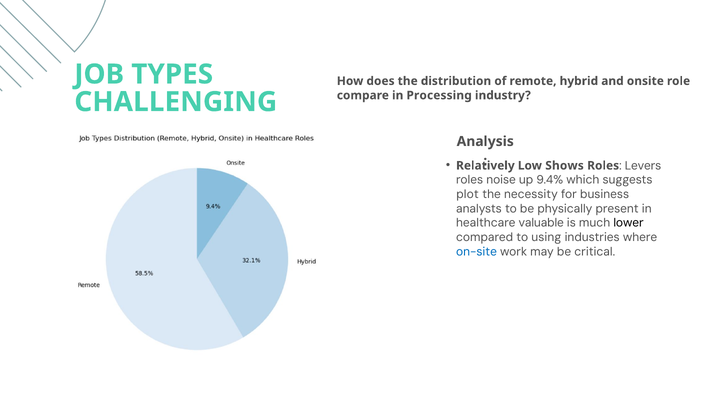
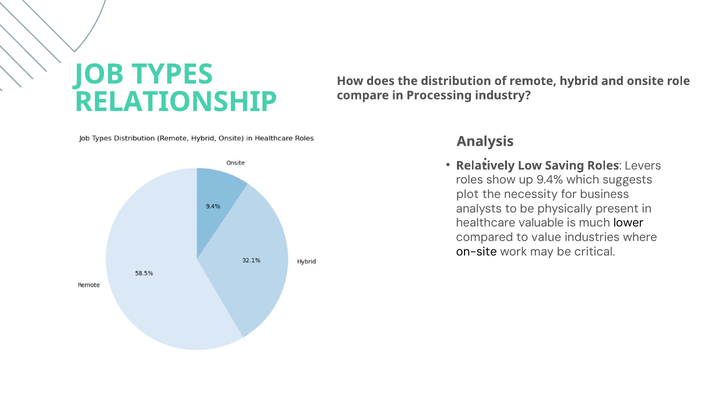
CHALLENGING: CHALLENGING -> RELATIONSHIP (176, 102)
Shows: Shows -> Saving (565, 166)
noise: noise -> show (501, 180)
using: using -> value (546, 237)
on-site colour: blue -> black (476, 251)
